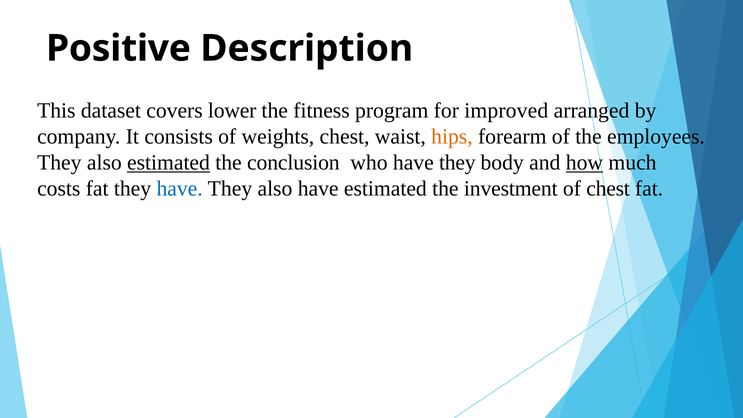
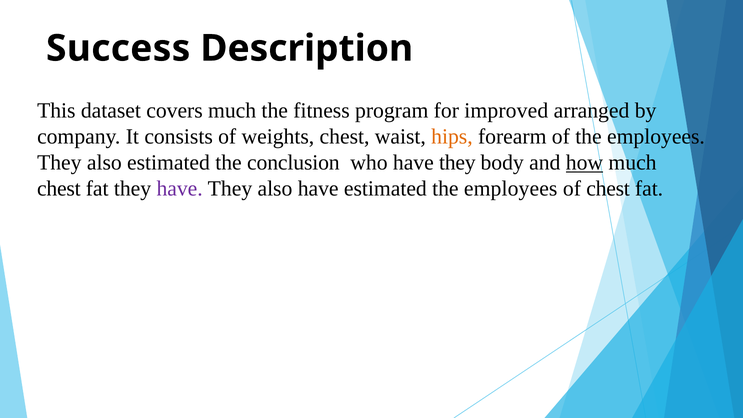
Positive: Positive -> Success (118, 48)
covers lower: lower -> much (232, 111)
estimated underline: present -> none (169, 163)
costs: costs -> chest (59, 189)
have colour: blue -> purple (180, 189)
estimated the investment: investment -> employees (511, 189)
